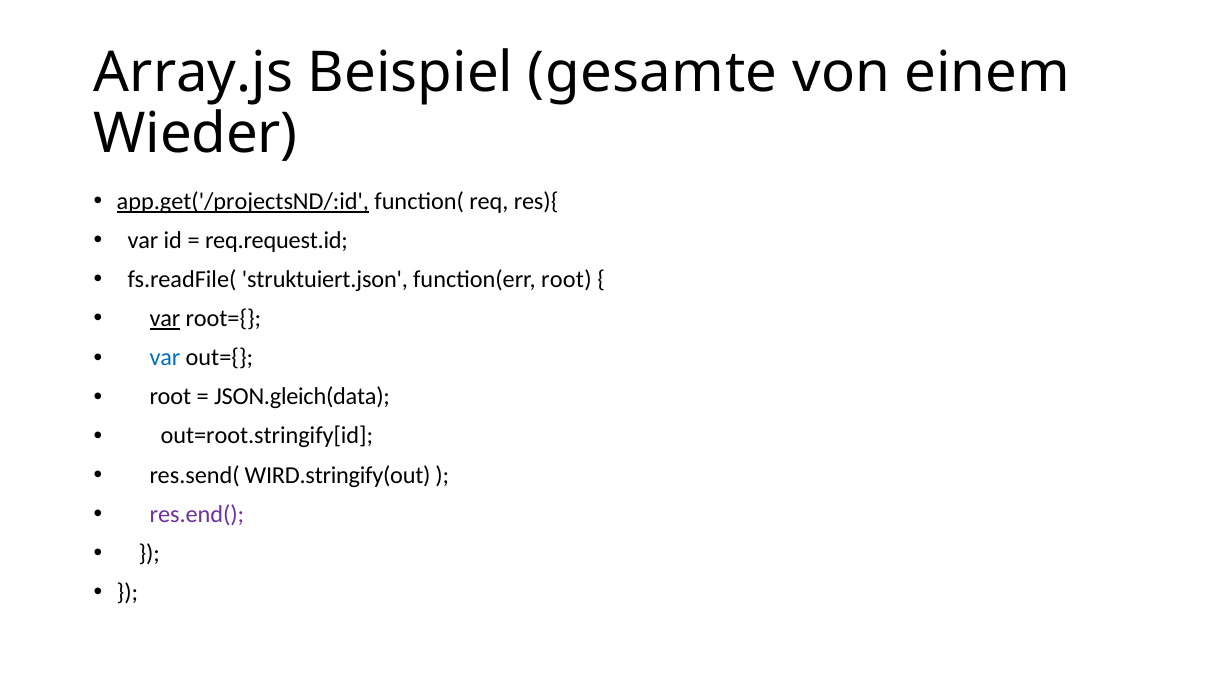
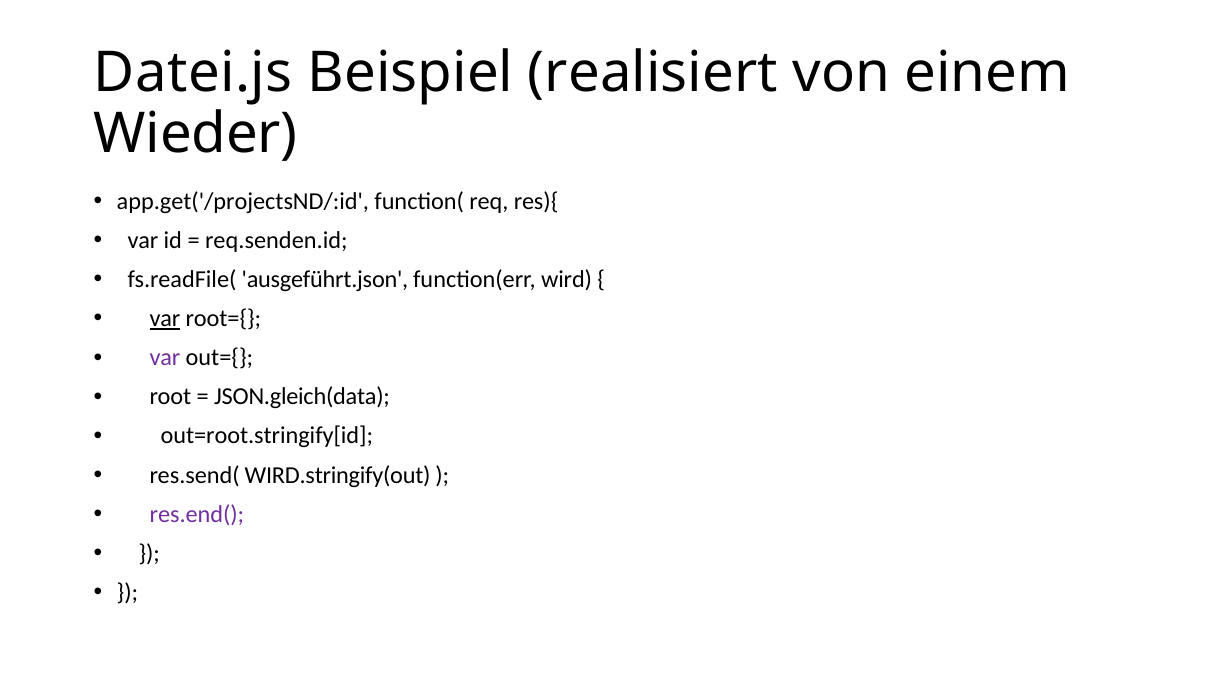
Array.js: Array.js -> Datei.js (193, 73)
gesamte: gesamte -> realisiert (653, 73)
app.get('/projectsND/:id underline: present -> none (243, 202)
req.request.id: req.request.id -> req.senden.id (276, 241)
struktuiert.json: struktuiert.json -> ausgeführt.json (325, 280)
function(err root: root -> wird (567, 280)
var colour: blue -> purple (165, 358)
